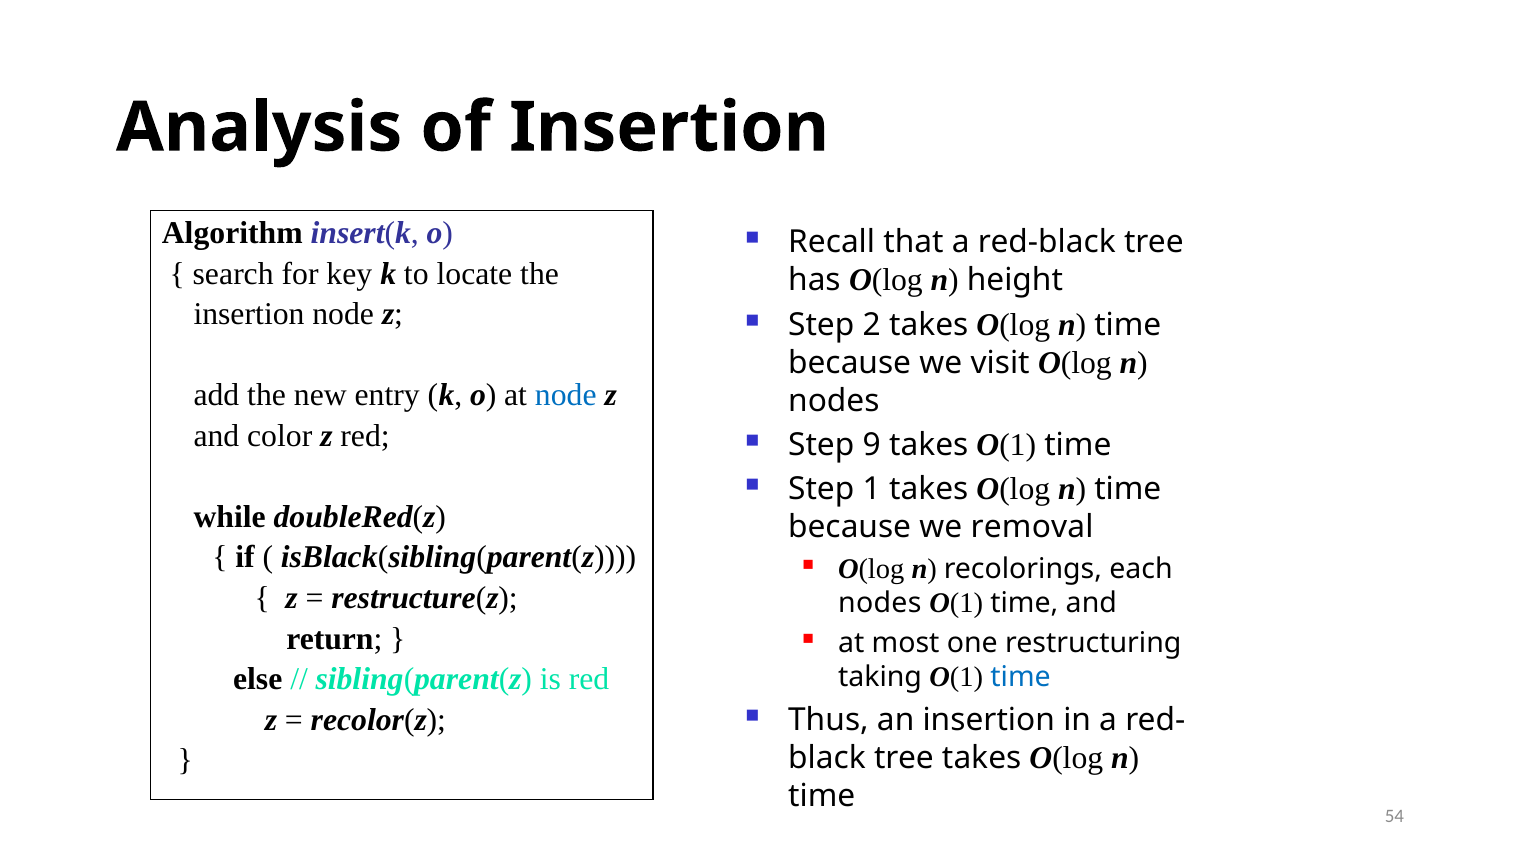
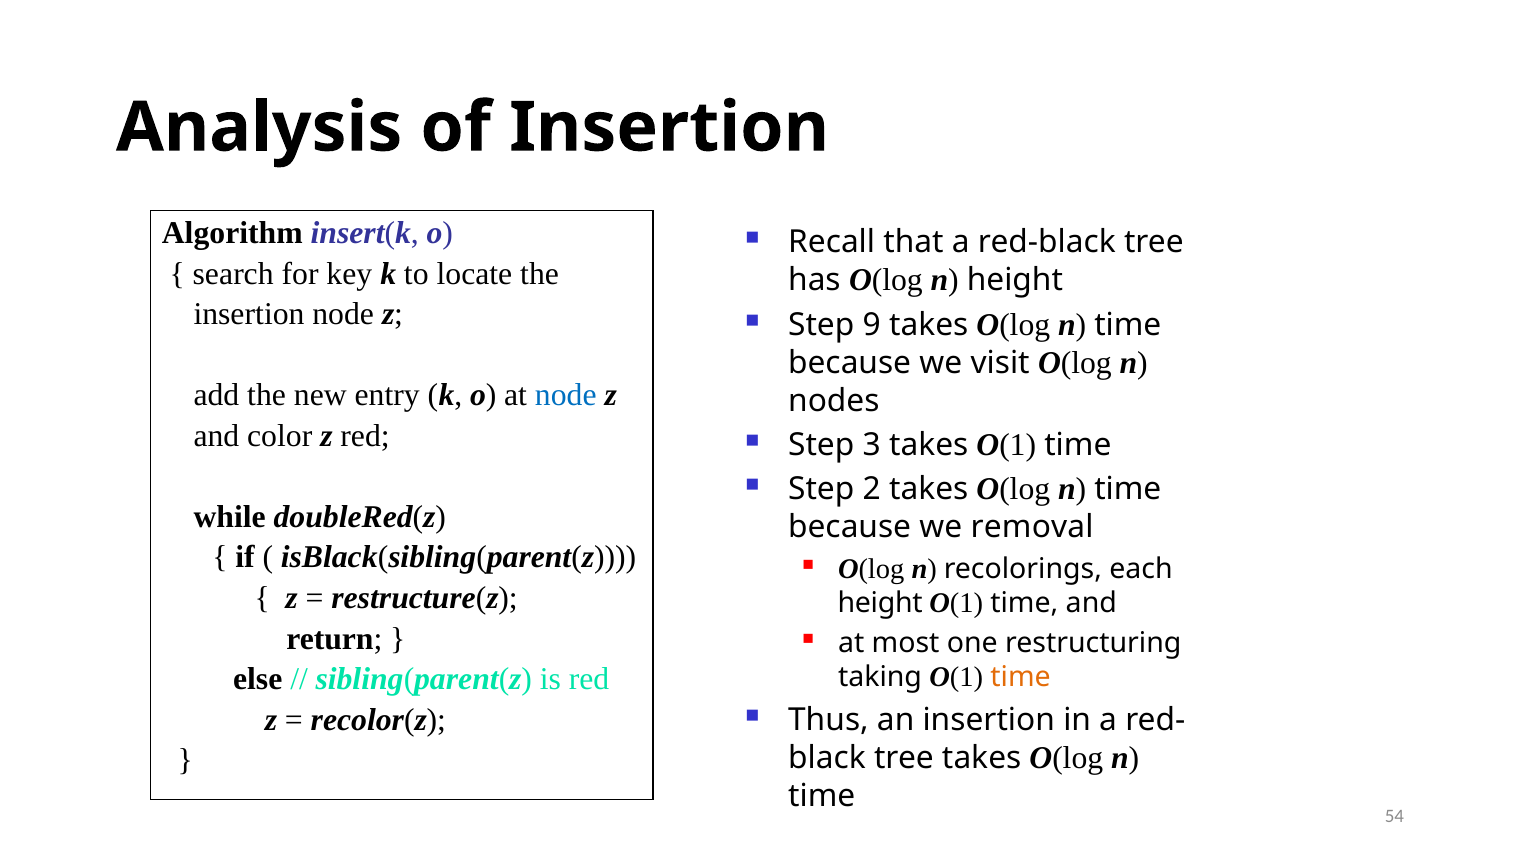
2: 2 -> 9 (872, 325)
9: 9 -> 3 (872, 445)
1: 1 -> 2 (872, 489)
nodes: nodes -> height (880, 603)
time colour: blue -> orange (1021, 677)
